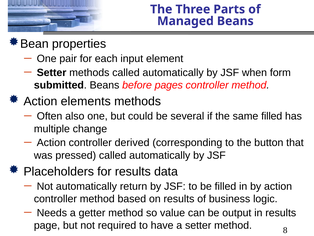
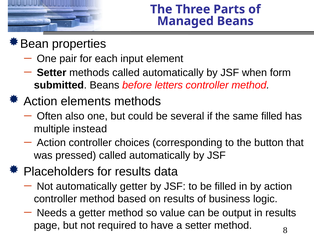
pages: pages -> letters (169, 85)
change: change -> instead (90, 129)
derived: derived -> choices (132, 142)
automatically return: return -> getter (134, 186)
